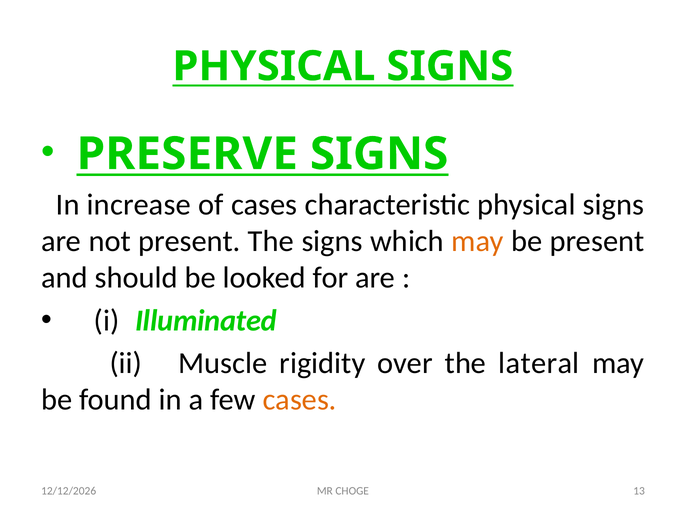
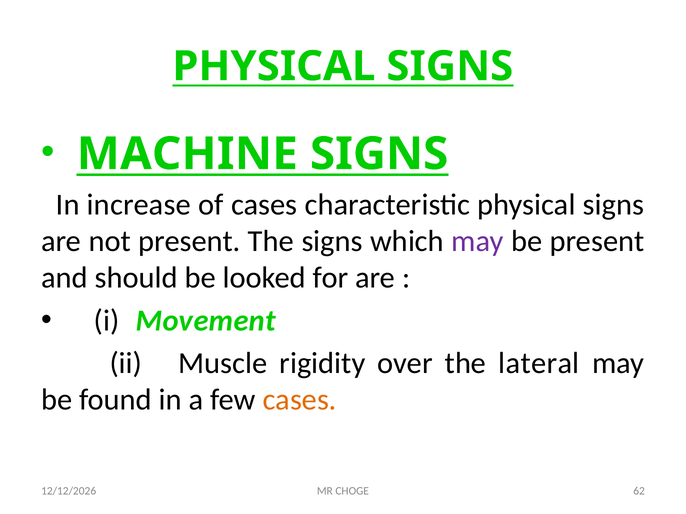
PRESERVE: PRESERVE -> MACHINE (187, 154)
may colour: orange -> purple (478, 242)
Illuminated: Illuminated -> Movement (206, 321)
13: 13 -> 62 (639, 491)
